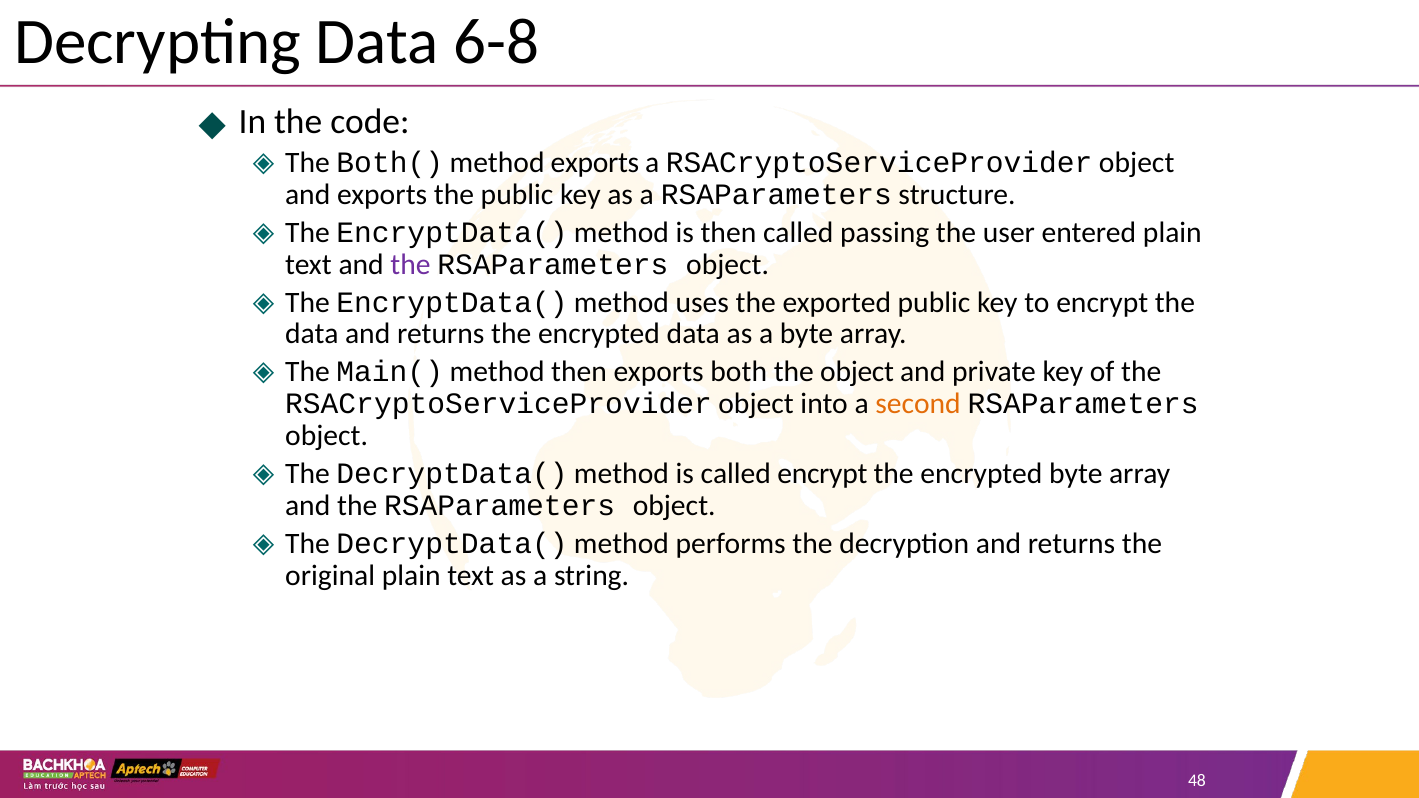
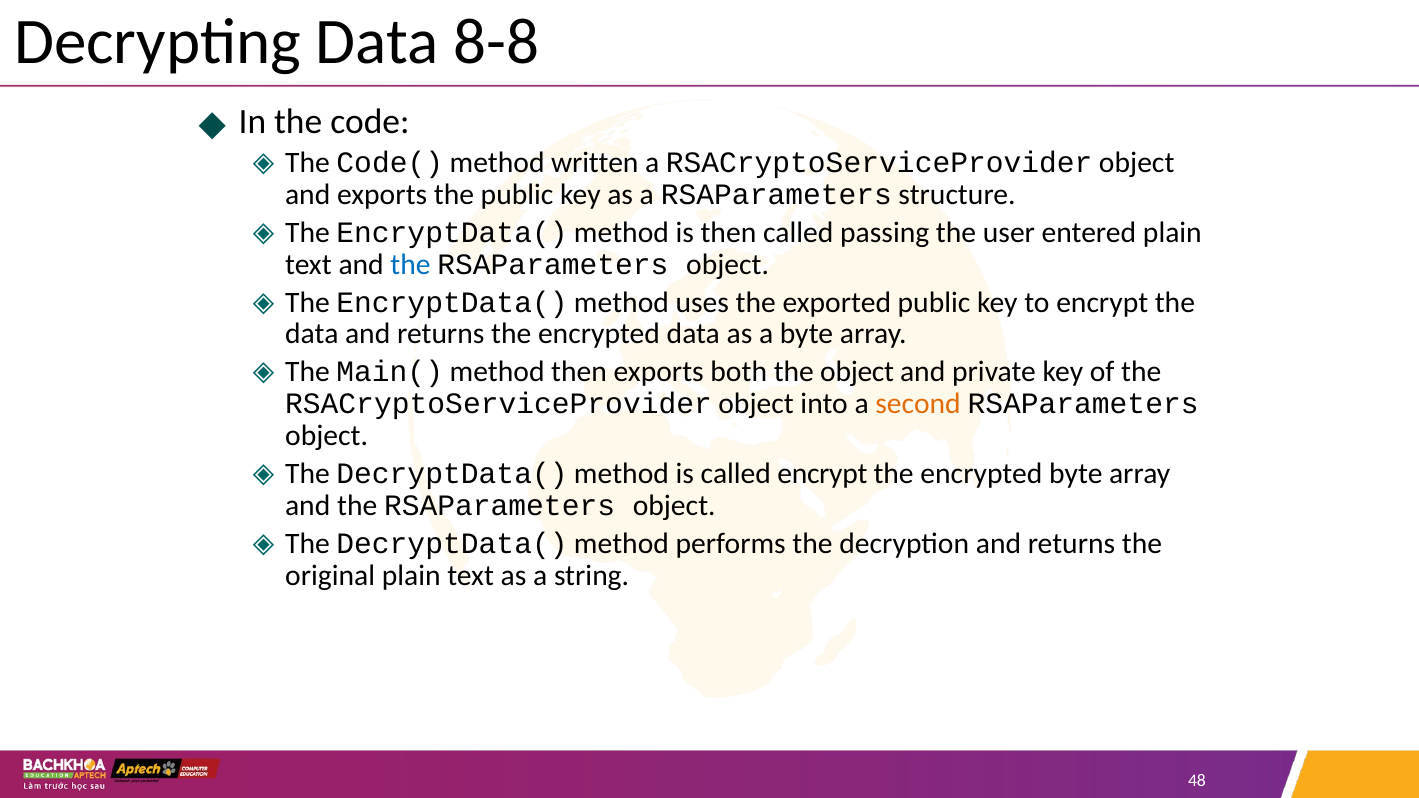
6-8: 6-8 -> 8-8 (496, 42)
Both(: Both( -> Code( (390, 163)
method exports: exports -> written (595, 163)
the colour: purple -> blue (411, 265)
